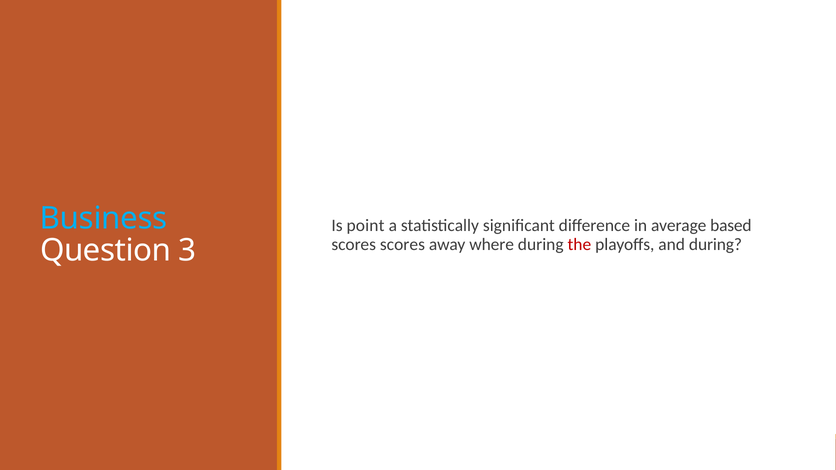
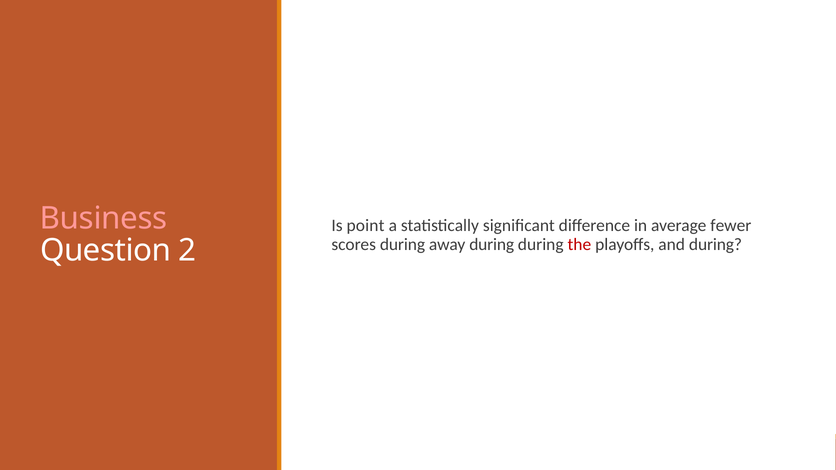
Business colour: light blue -> pink (104, 218)
based: based -> fewer (731, 226)
scores scores: scores -> during (402, 244)
away where: where -> during (492, 244)
3: 3 -> 2 (187, 250)
